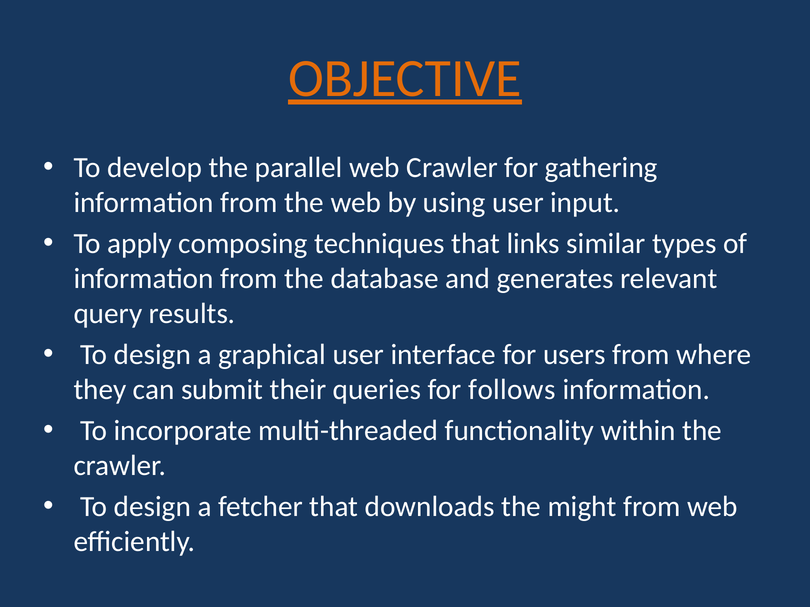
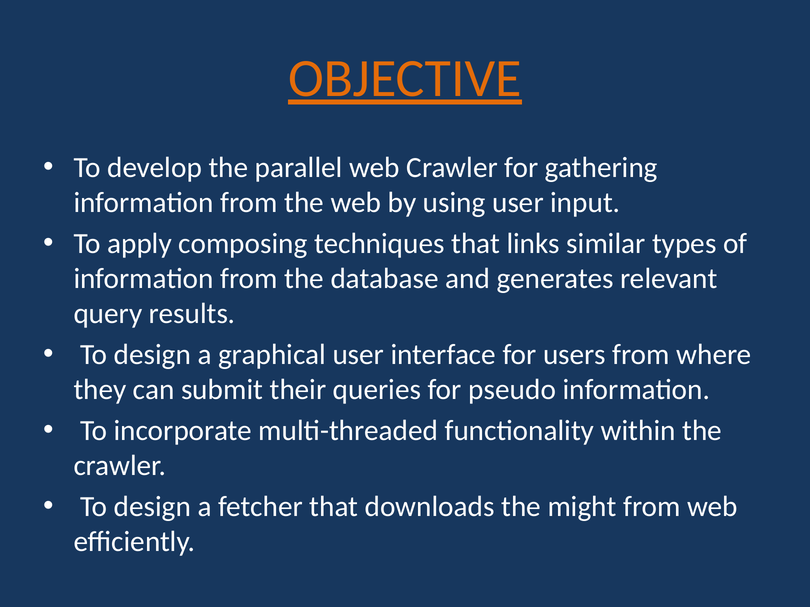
follows: follows -> pseudo (512, 390)
